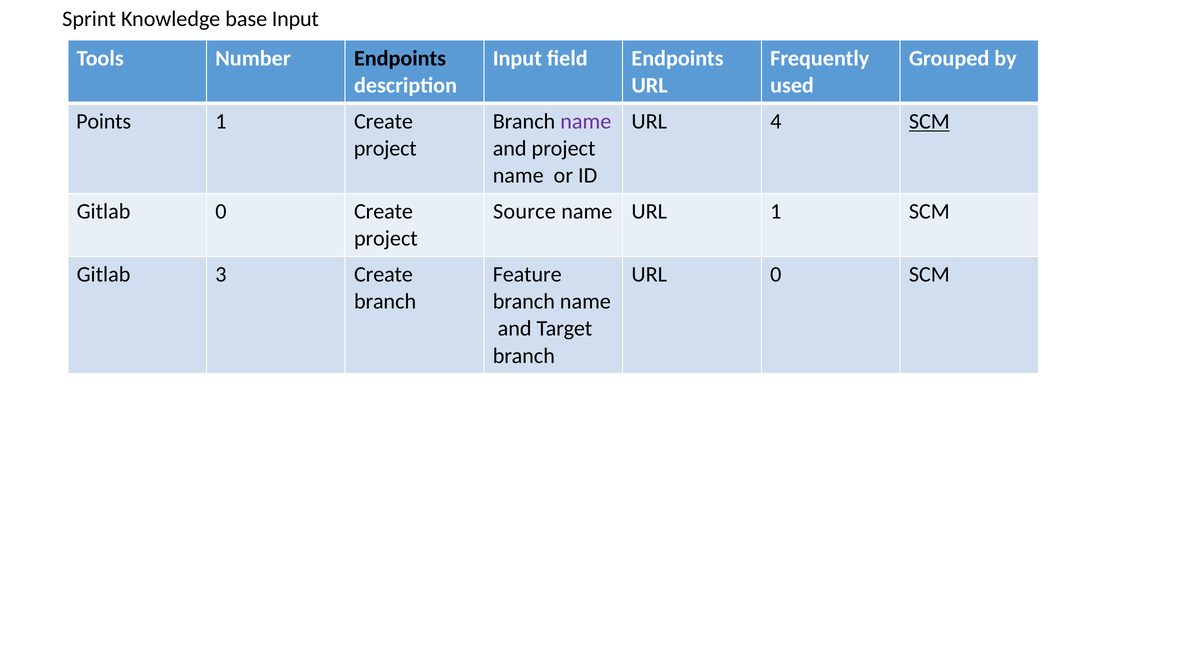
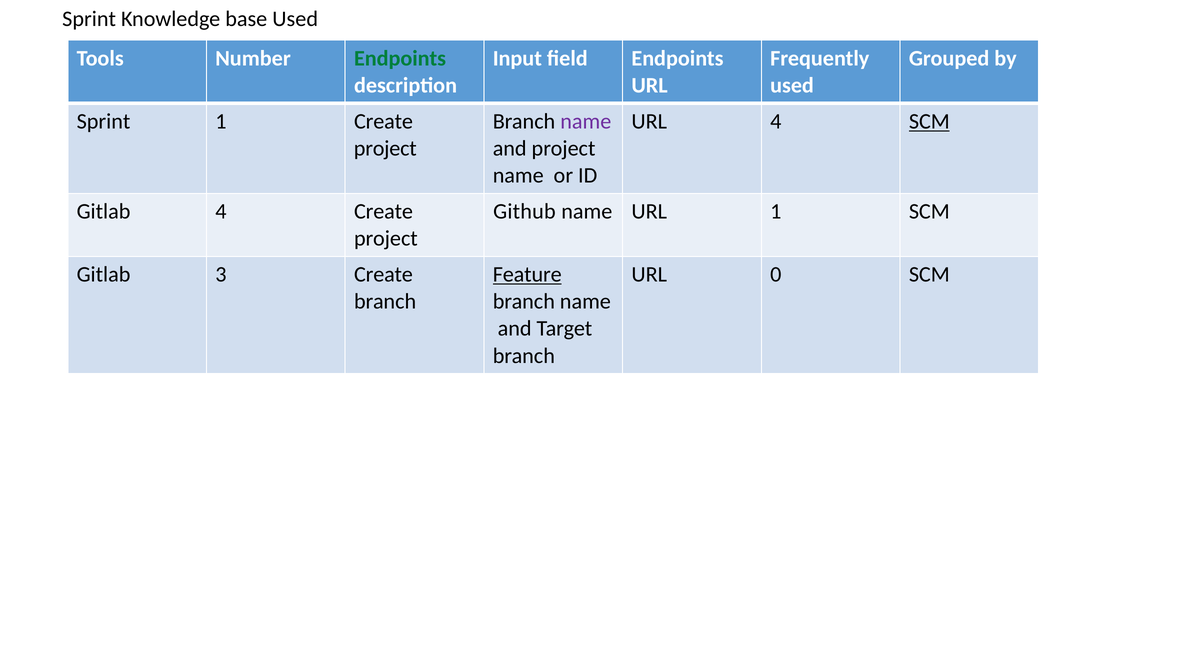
base Input: Input -> Used (295, 19)
Endpoints colour: black -> green (400, 58)
Points: Points -> Sprint (104, 122)
Gitlab 0: 0 -> 4 (221, 212)
Source: Source -> Github (524, 212)
Feature underline: none -> present (527, 275)
